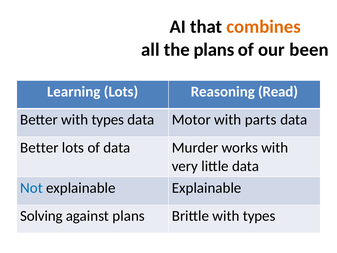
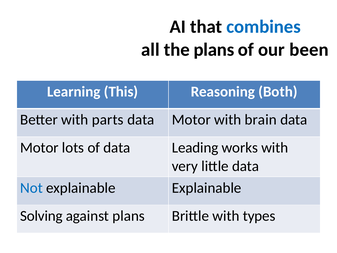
combines colour: orange -> blue (264, 27)
Learning Lots: Lots -> This (121, 91)
Read: Read -> Both (278, 91)
Better with types: types -> parts (108, 120)
parts: parts -> brain (261, 120)
Better: Better -> Motor (39, 148)
Murder: Murder -> Leading (195, 148)
